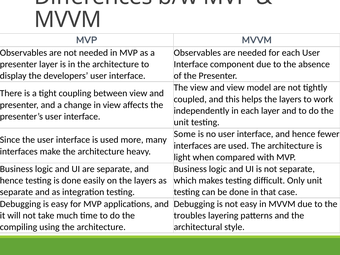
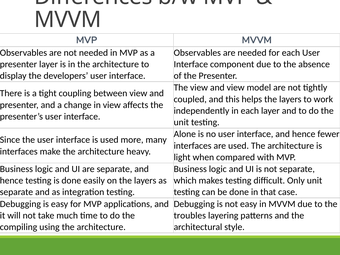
Some: Some -> Alone (185, 134)
